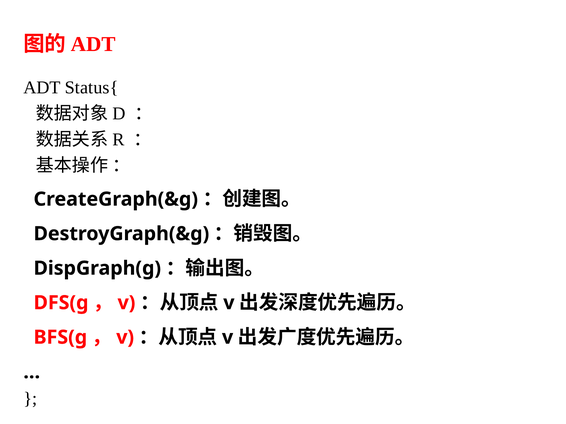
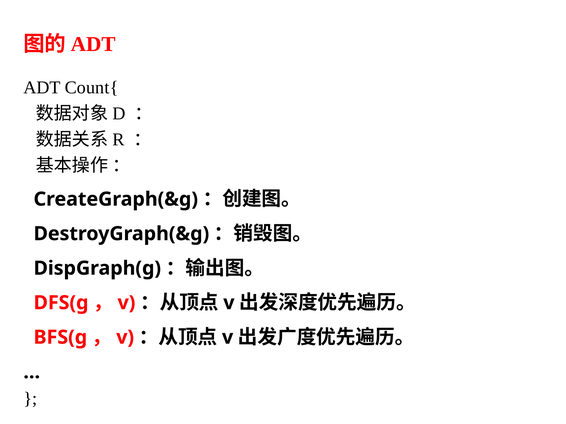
Status{: Status{ -> Count{ (92, 88)
